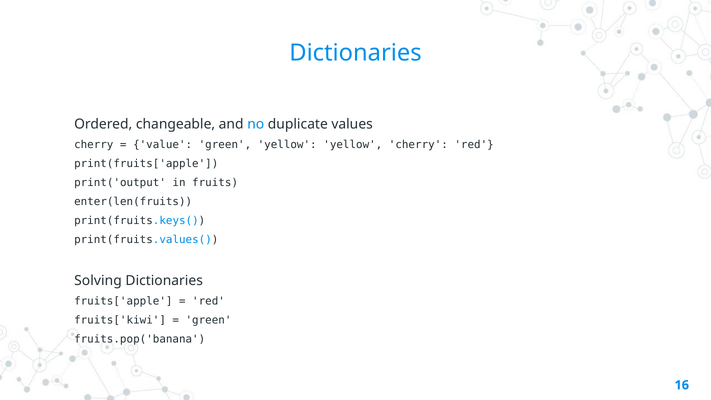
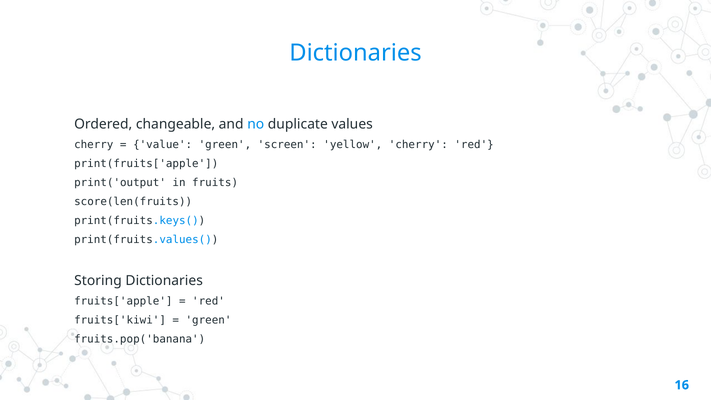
green yellow: yellow -> screen (287, 145)
enter(len(fruits: enter(len(fruits -> score(len(fruits (133, 202)
Solving: Solving -> Storing (98, 281)
